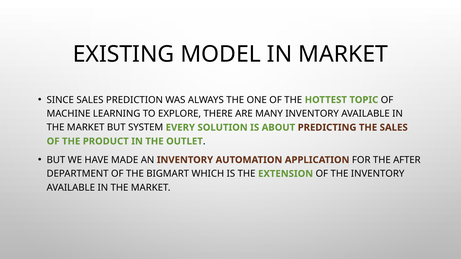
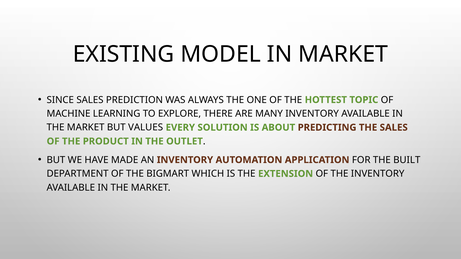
SYSTEM: SYSTEM -> VALUES (146, 128)
AFTER: AFTER -> BUILT (407, 160)
